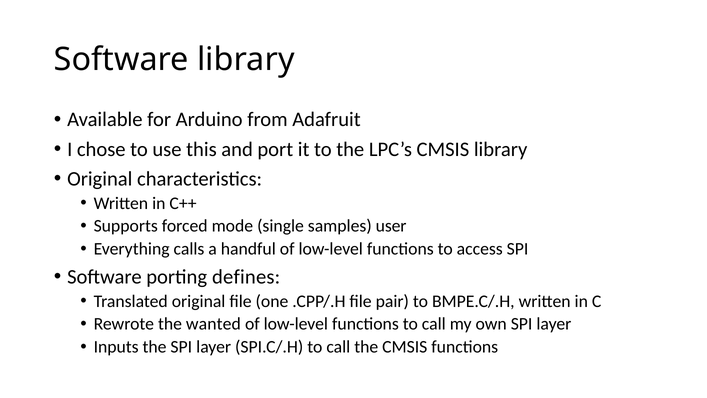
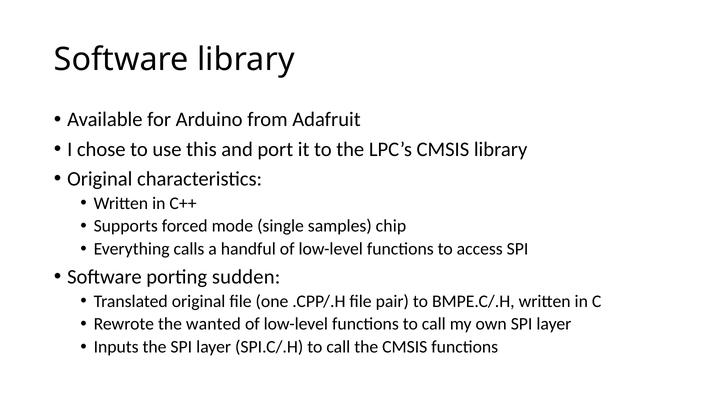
user: user -> chip (391, 226)
defines: defines -> sudden (246, 277)
